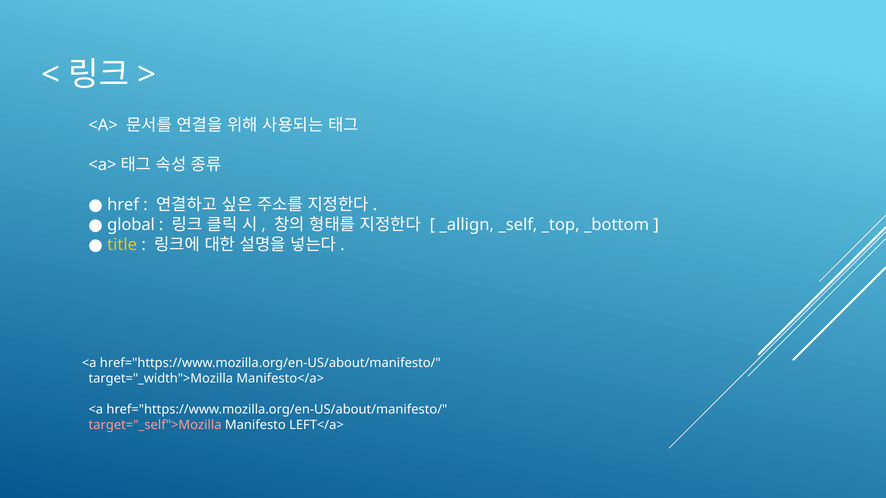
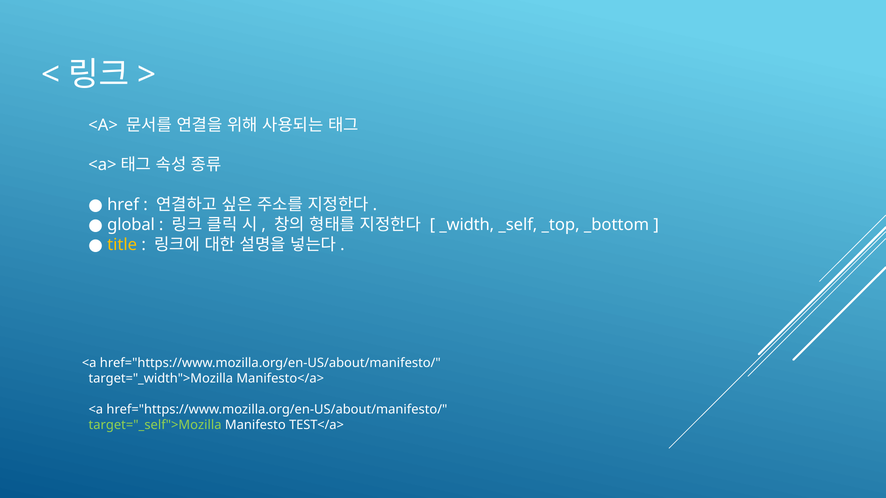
_allign: _allign -> _width (467, 225)
target="_self">Mozilla colour: pink -> light green (155, 425)
LEFT</a>: LEFT</a> -> TEST</a> (317, 425)
